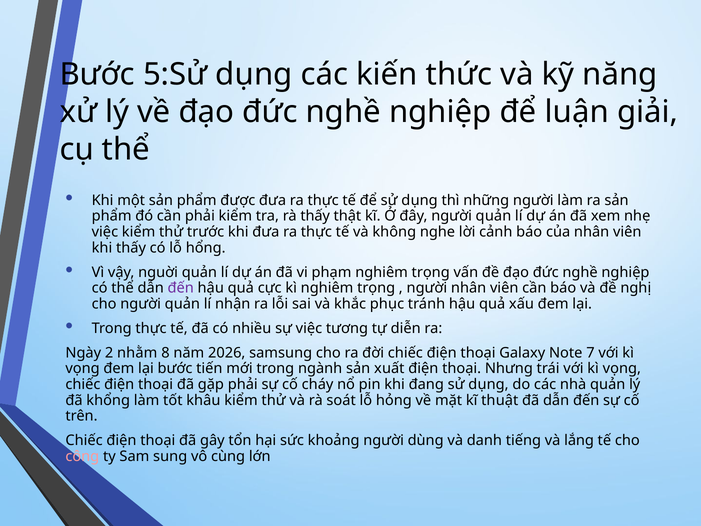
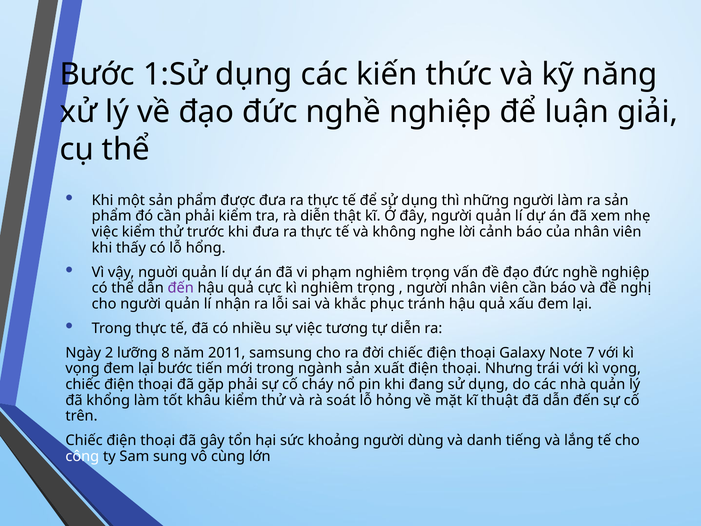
5:Sử: 5:Sử -> 1:Sử (175, 75)
rà thấy: thấy -> diễn (315, 216)
nhằm: nhằm -> lưỡng (137, 353)
2026: 2026 -> 2011 (227, 353)
công colour: pink -> white (82, 456)
